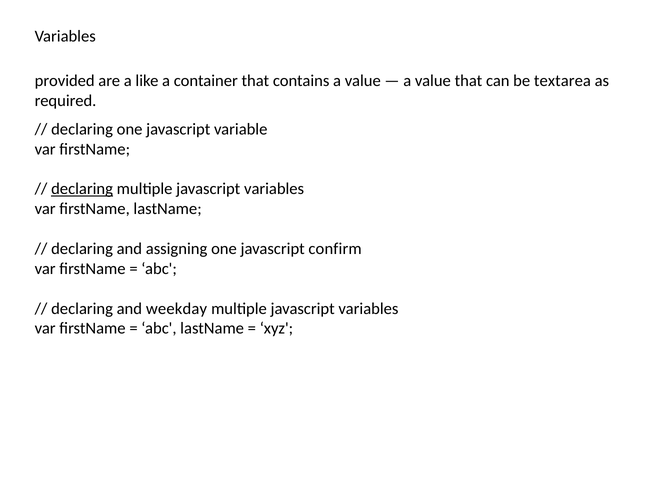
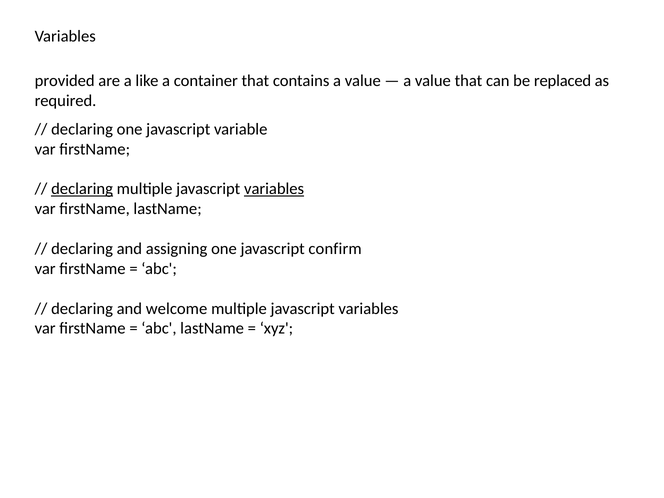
textarea: textarea -> replaced (563, 81)
variables underline: none -> present (274, 189)
weekday: weekday -> welcome (177, 309)
